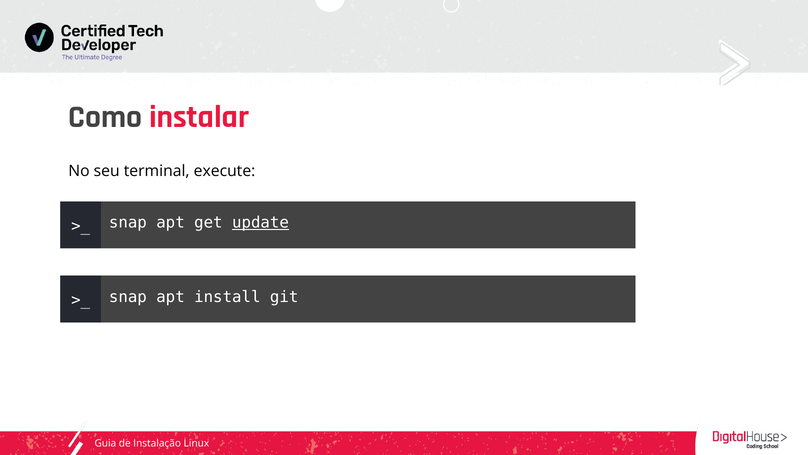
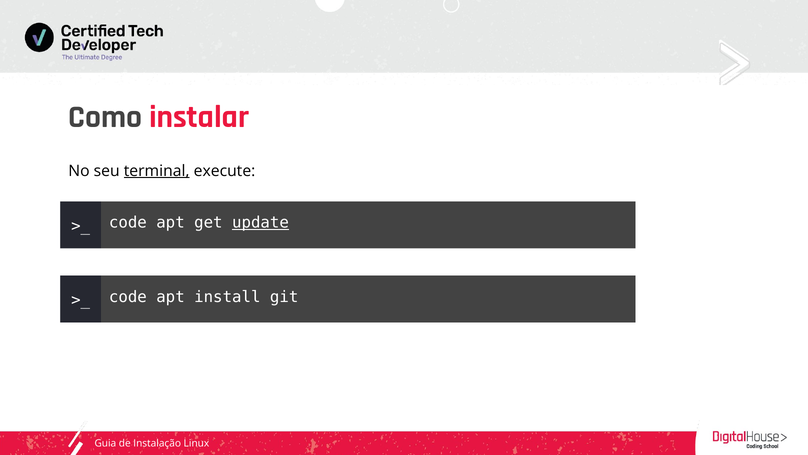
terminal underline: none -> present (157, 171)
snap: snap -> code (128, 222)
snap: snap -> code (128, 297)
